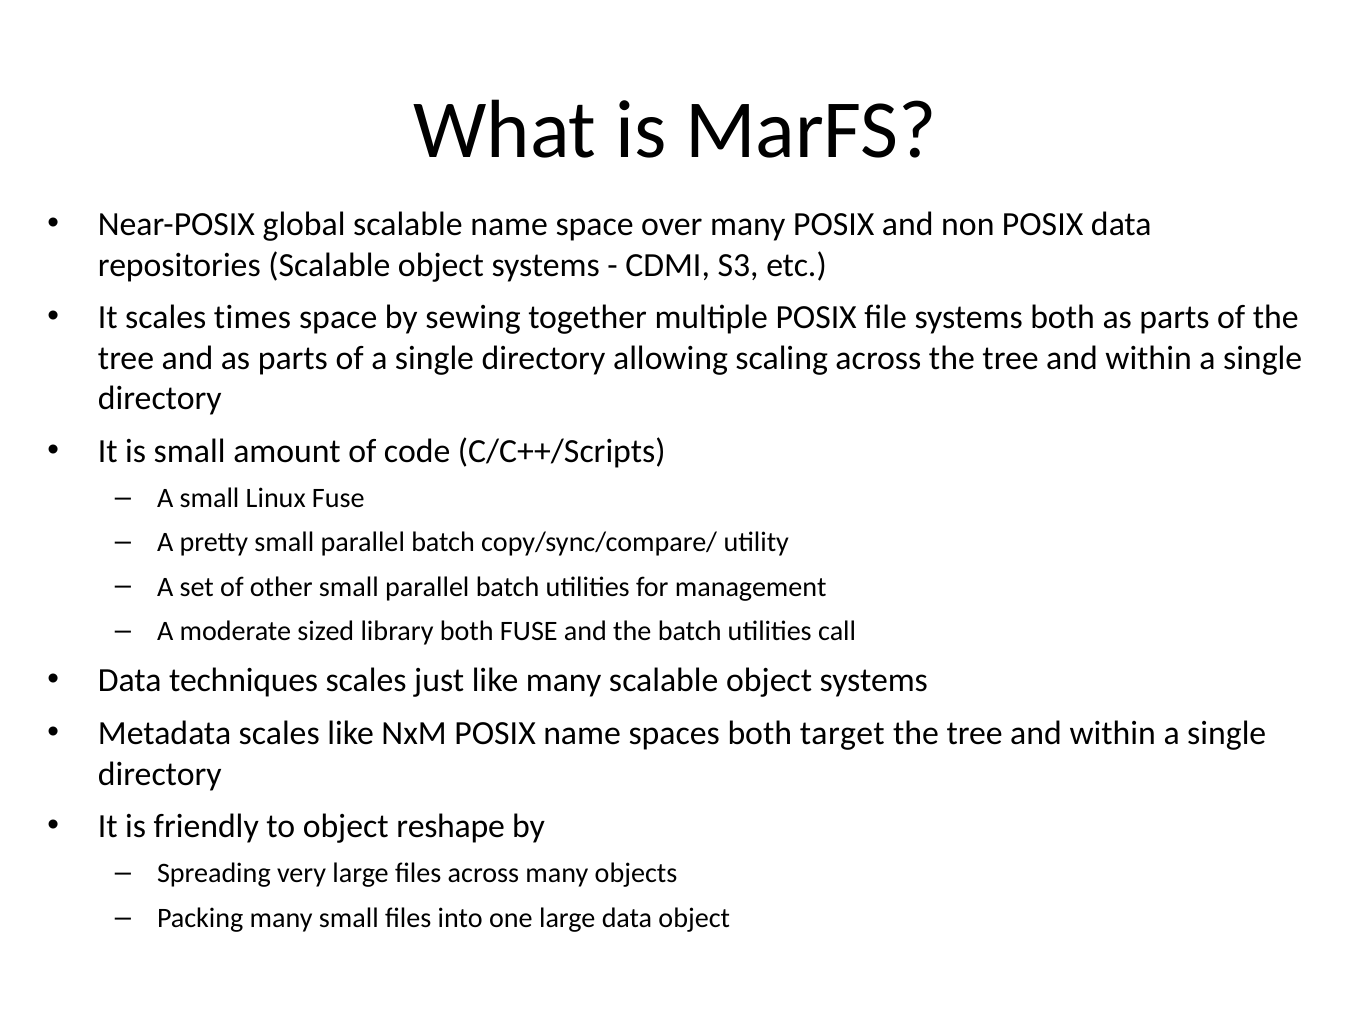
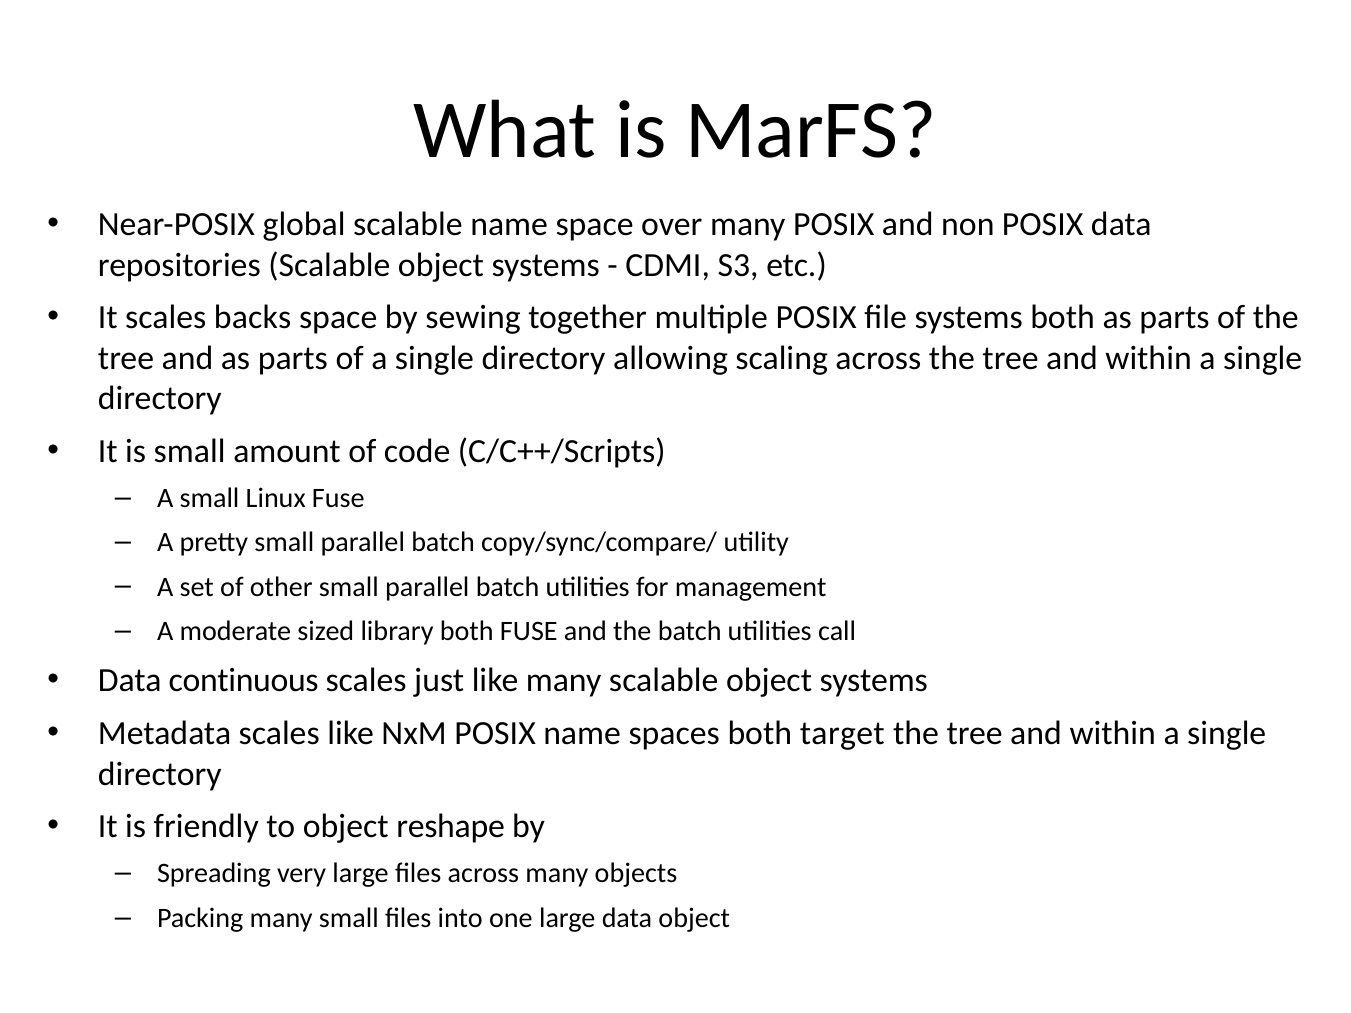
times: times -> backs (253, 318)
techniques: techniques -> continuous (244, 681)
